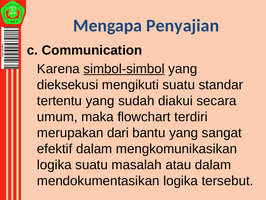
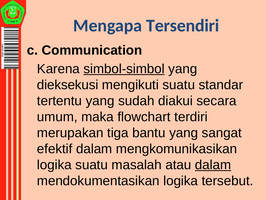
Penyajian: Penyajian -> Tersendiri (183, 26)
dari: dari -> tiga (118, 133)
dalam underline: none -> present (213, 164)
